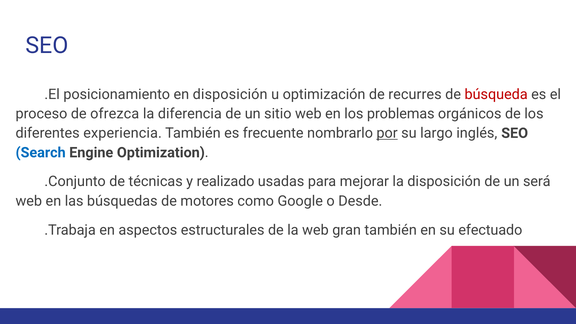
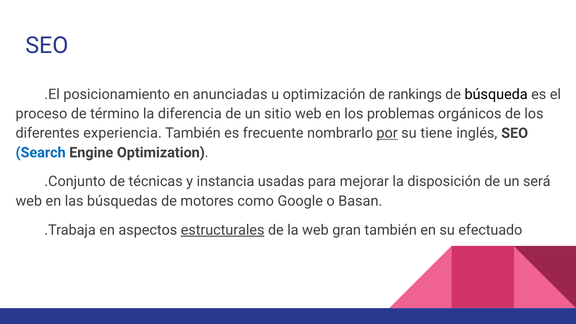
en disposición: disposición -> anunciadas (230, 94)
recurres: recurres -> rankings (415, 94)
búsqueda colour: red -> black (496, 94)
ofrezca: ofrezca -> término (115, 114)
largo: largo -> tiene (436, 133)
realizado: realizado -> instancia (225, 182)
Desde: Desde -> Basan (360, 201)
estructurales underline: none -> present (223, 230)
